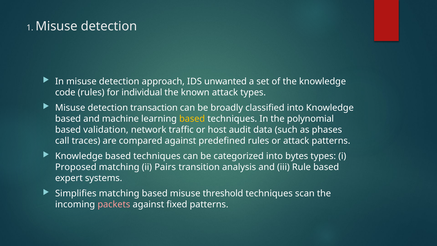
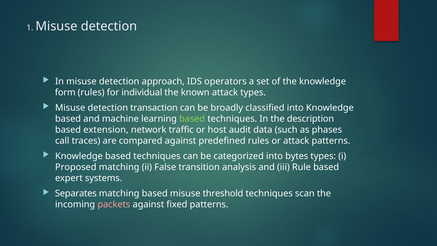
unwanted: unwanted -> operators (225, 81)
code: code -> form (65, 92)
based colour: yellow -> light green (192, 119)
polynomial: polynomial -> description (310, 119)
validation: validation -> extension (106, 130)
Pairs: Pairs -> False (165, 167)
Simplifies: Simplifies -> Separates (76, 193)
